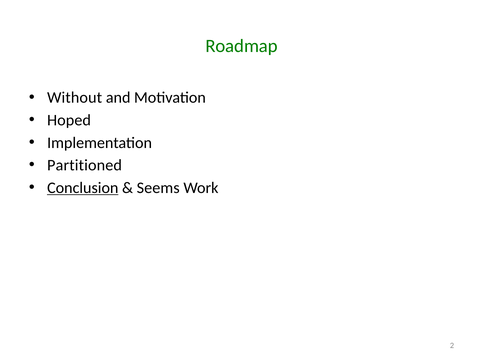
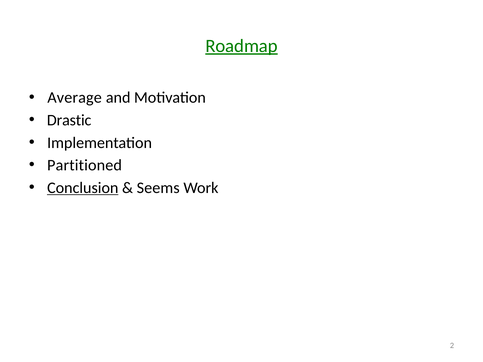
Roadmap underline: none -> present (242, 46)
Without: Without -> Average (75, 98)
Hoped: Hoped -> Drastic (69, 120)
